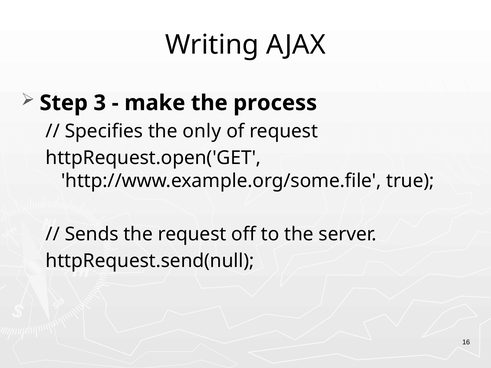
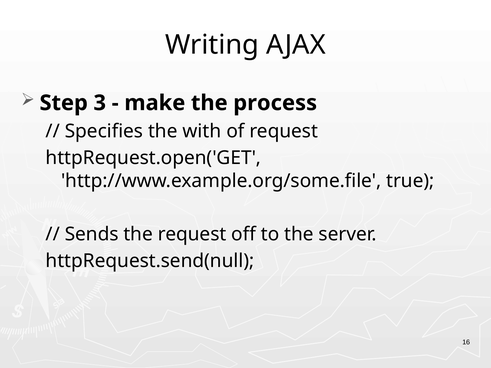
only: only -> with (202, 131)
